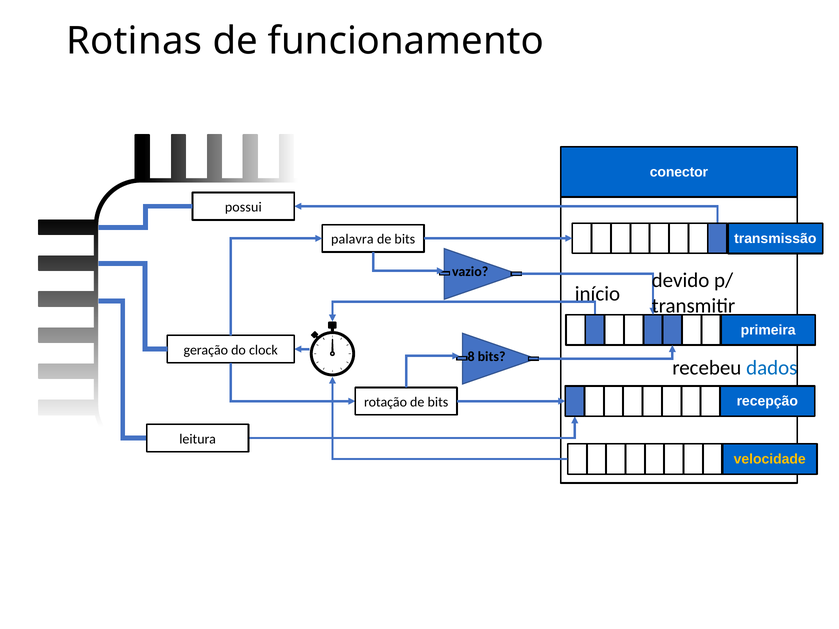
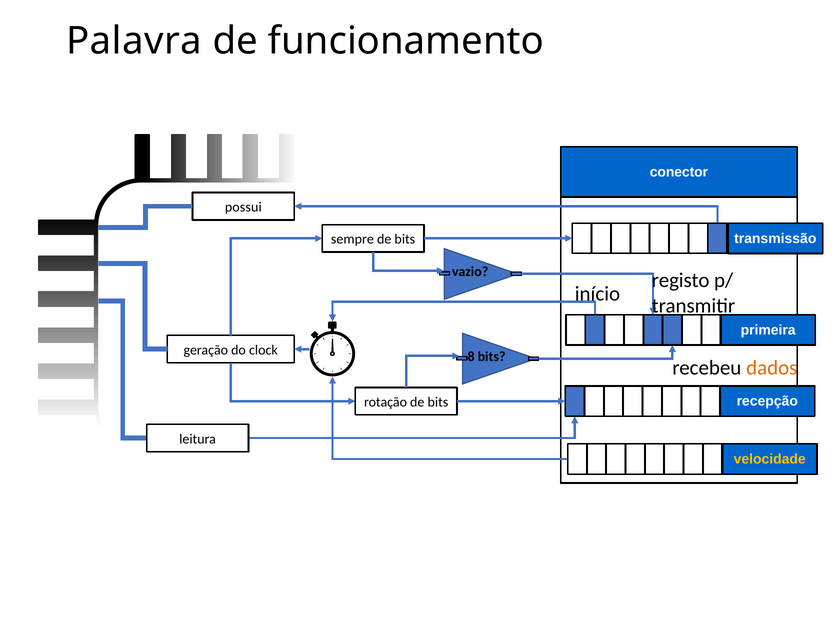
Rotinas: Rotinas -> Palavra (134, 41)
palavra: palavra -> sempre (352, 239)
devido: devido -> registo (681, 281)
dados colour: blue -> orange (772, 368)
